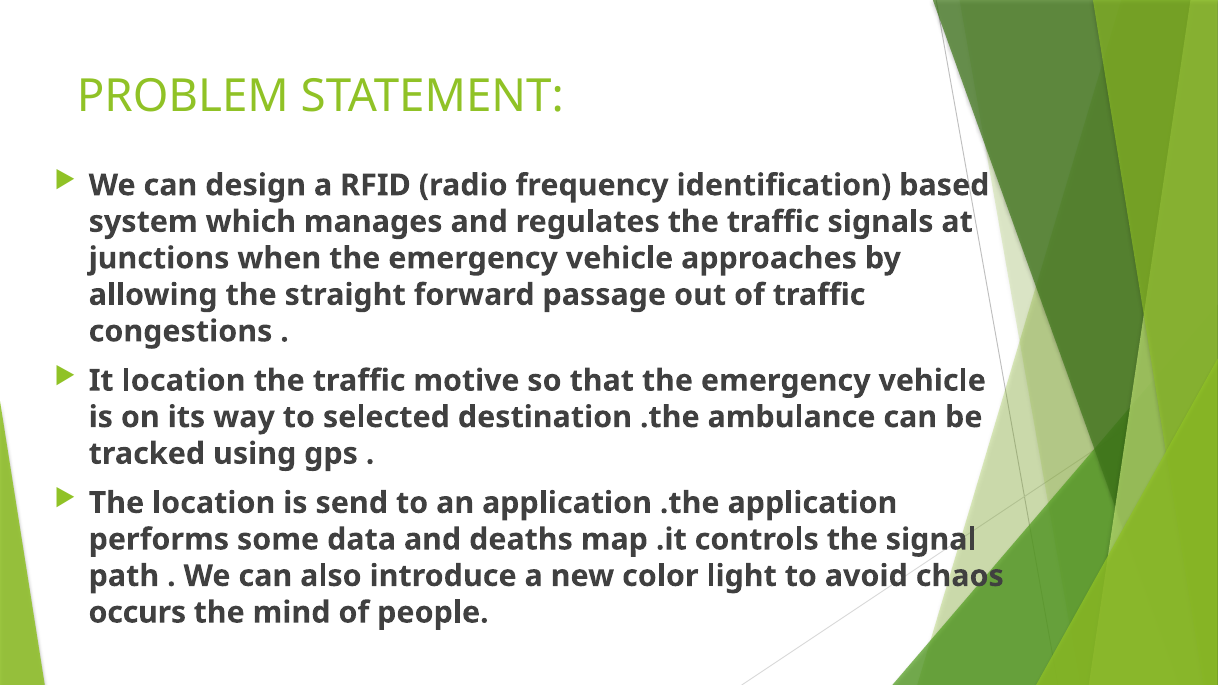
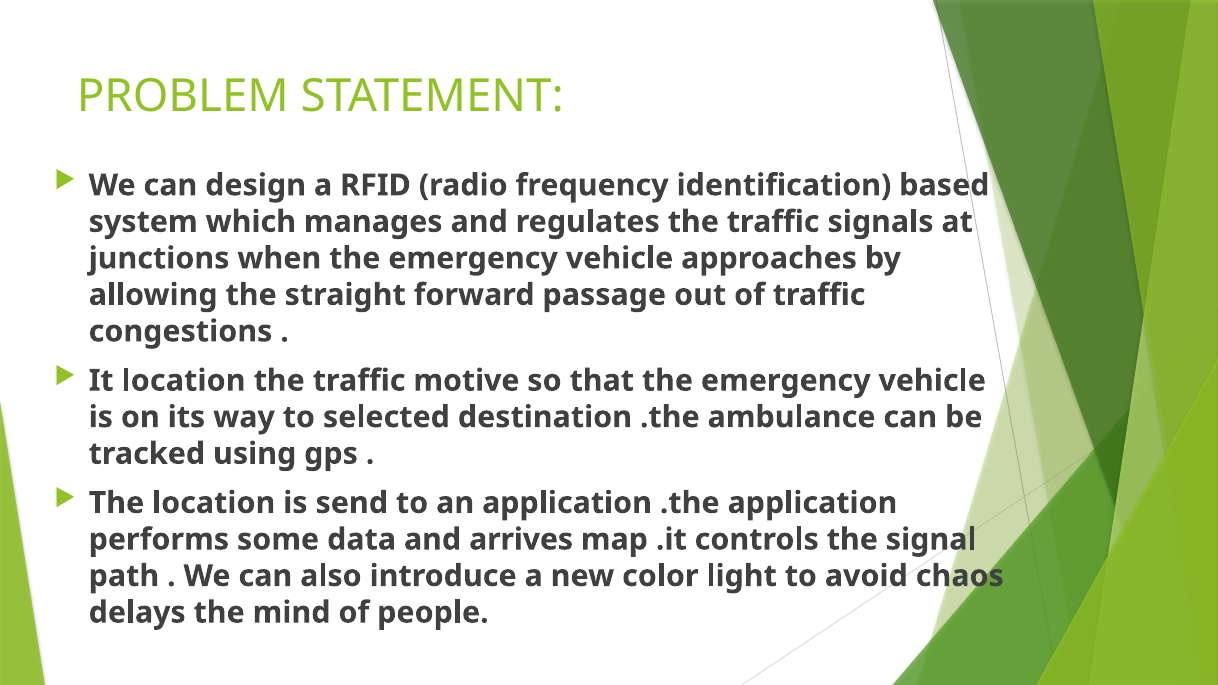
deaths: deaths -> arrives (521, 540)
occurs: occurs -> delays (137, 613)
